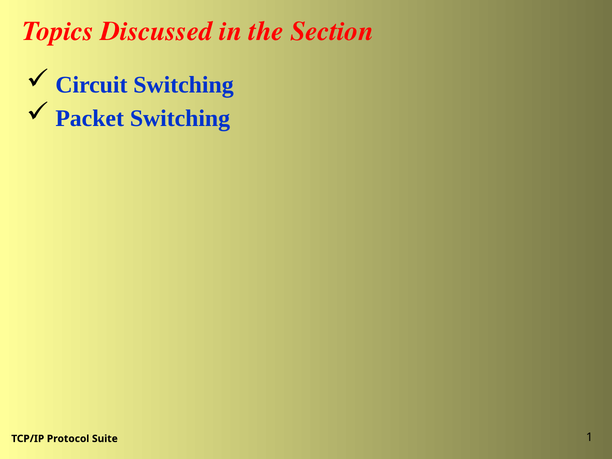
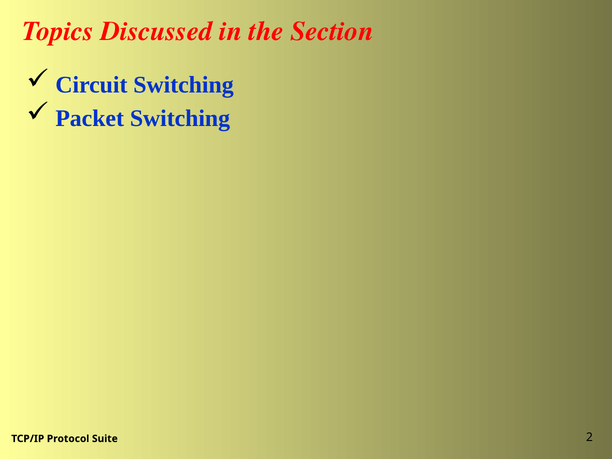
1: 1 -> 2 (589, 437)
